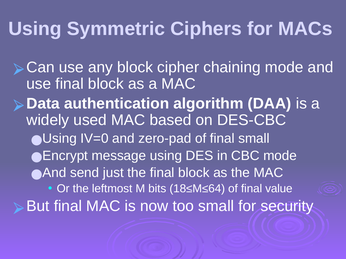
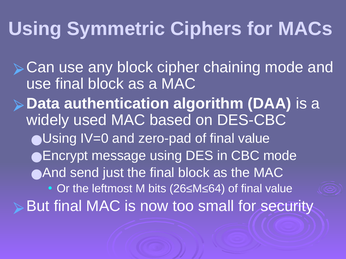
zero-pad of final small: small -> value (254, 139)
18≤M≤64: 18≤M≤64 -> 26≤M≤64 (197, 189)
